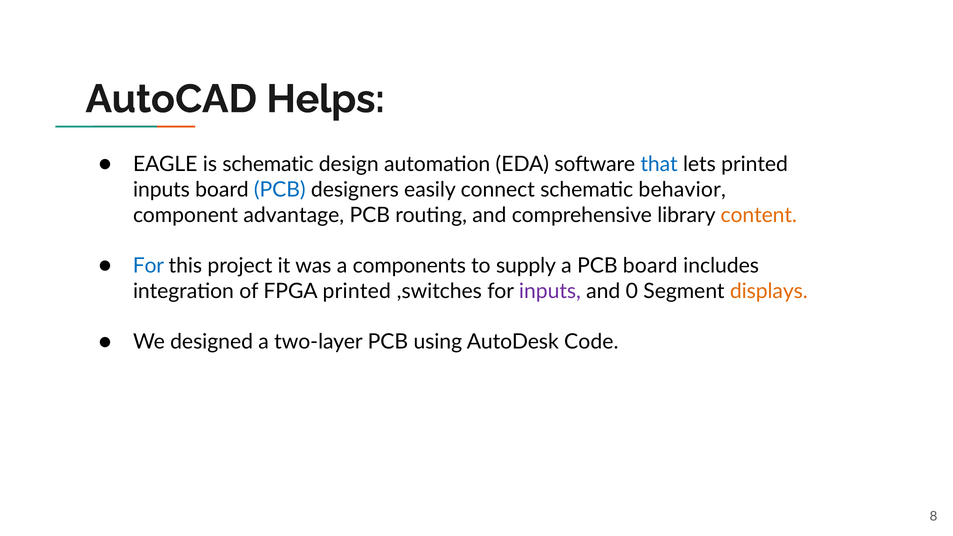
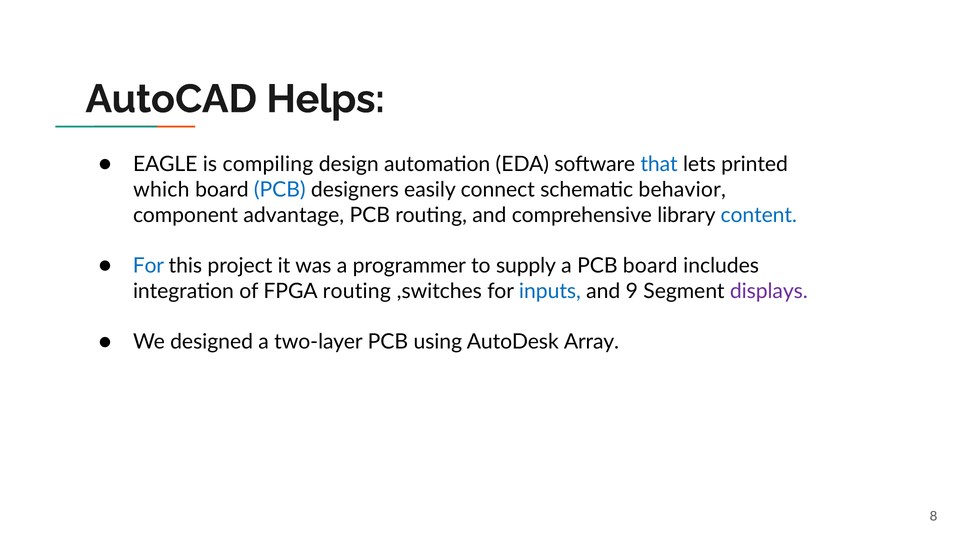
is schematic: schematic -> compiling (268, 164)
inputs: inputs -> which (161, 190)
content colour: orange -> blue (759, 215)
components: components -> programmer (409, 266)
FPGA printed: printed -> routing (357, 291)
inputs colour: purple -> blue (550, 291)
0: 0 -> 9 (632, 291)
displays colour: orange -> purple (769, 291)
Code: Code -> Array (591, 342)
